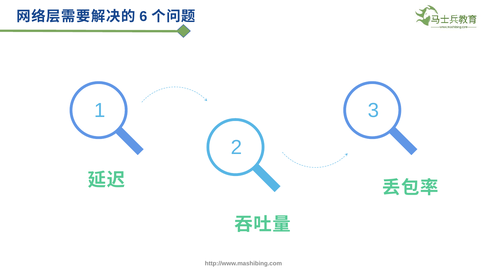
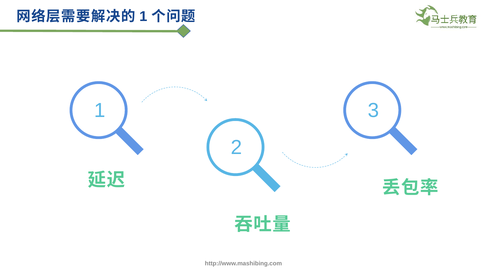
6: 6 -> 1 (143, 16)
